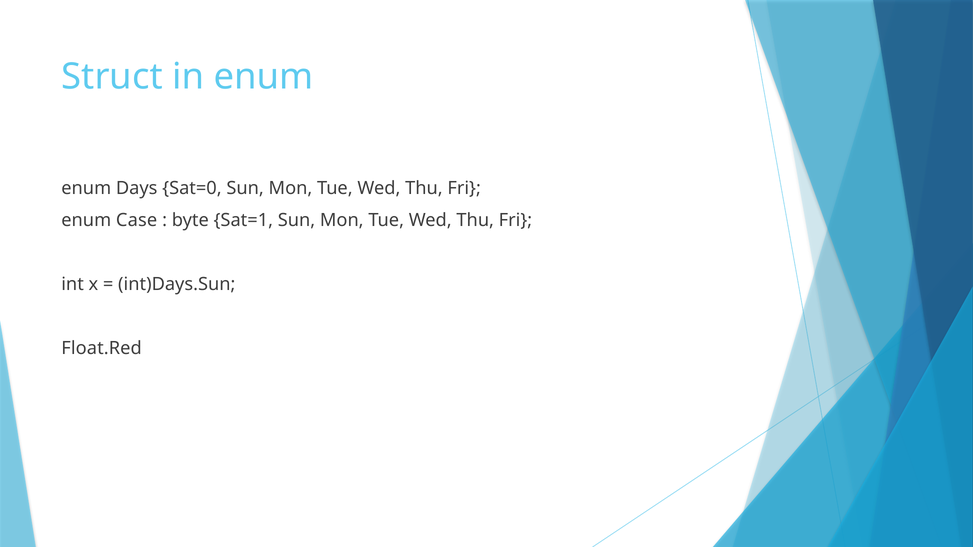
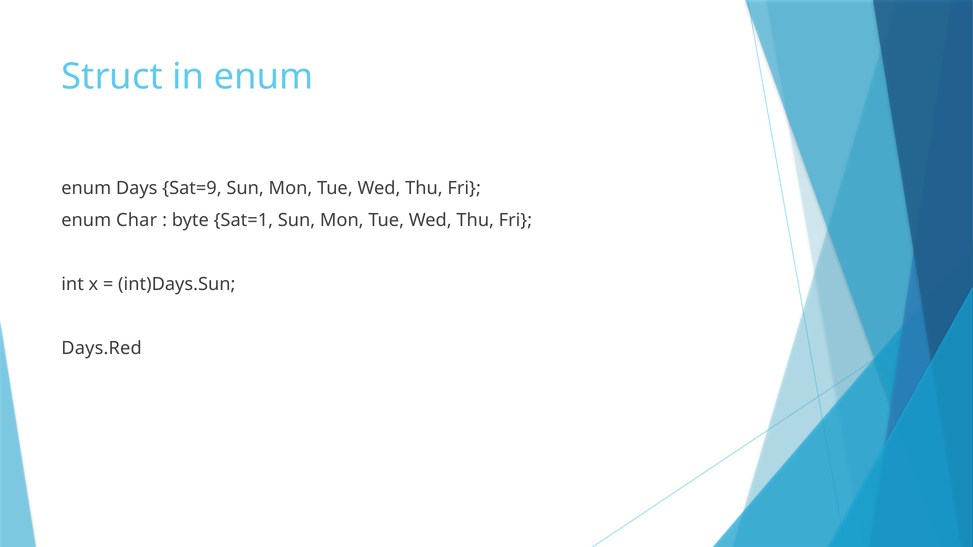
Sat=0: Sat=0 -> Sat=9 (192, 188)
Case: Case -> Char (137, 220)
Float.Red: Float.Red -> Days.Red (102, 348)
